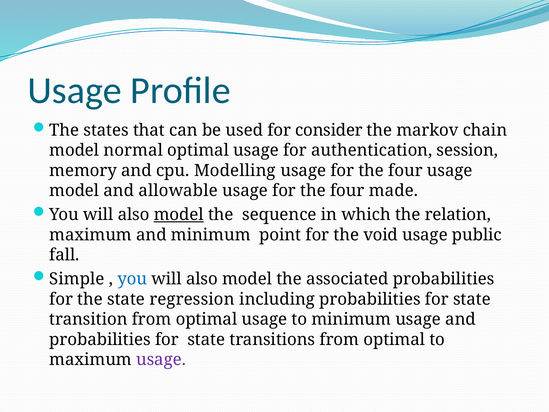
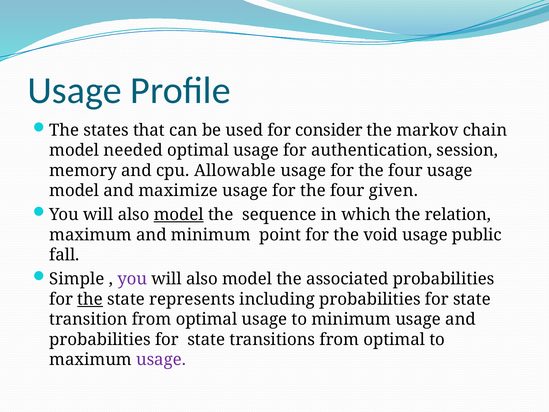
normal: normal -> needed (133, 150)
Modelling: Modelling -> Allowable (235, 170)
allowable: allowable -> maximize (178, 191)
made: made -> given (393, 191)
you colour: blue -> purple (132, 279)
the underline: none -> present (90, 299)
regression: regression -> represents (192, 299)
